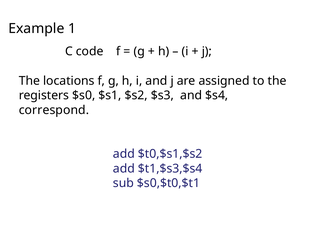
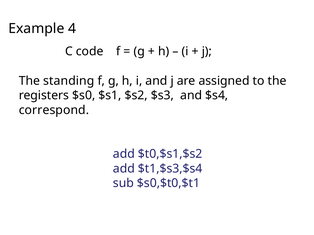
1: 1 -> 4 (72, 29)
locations: locations -> standing (69, 81)
